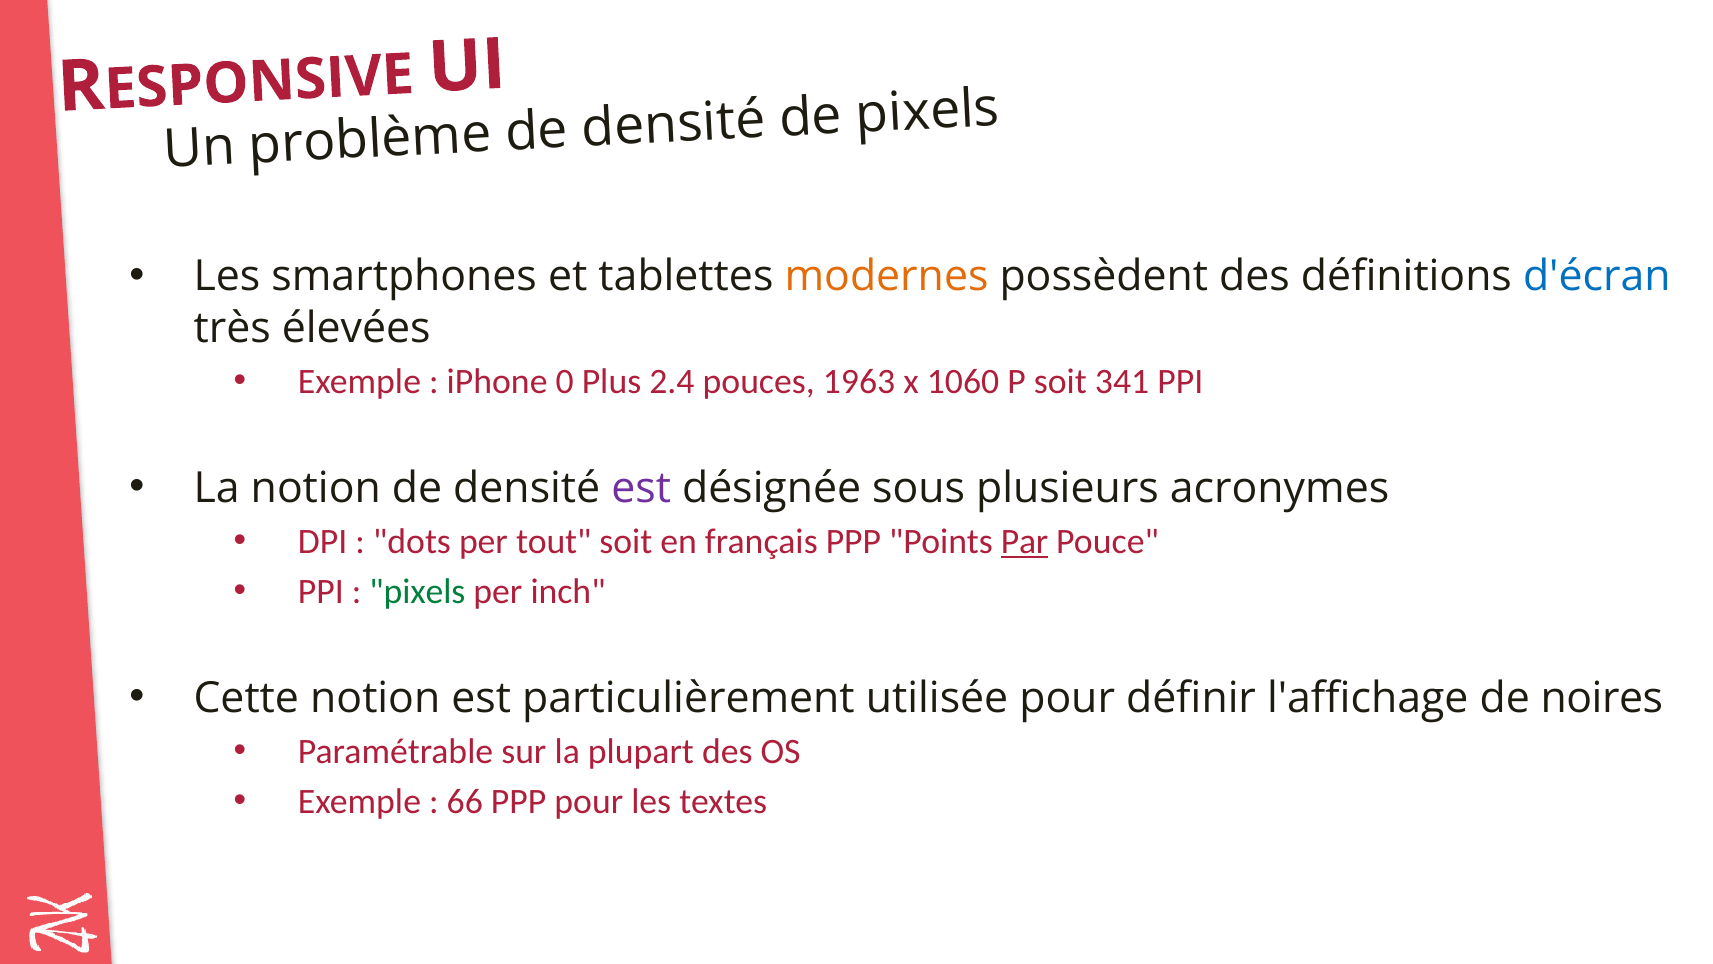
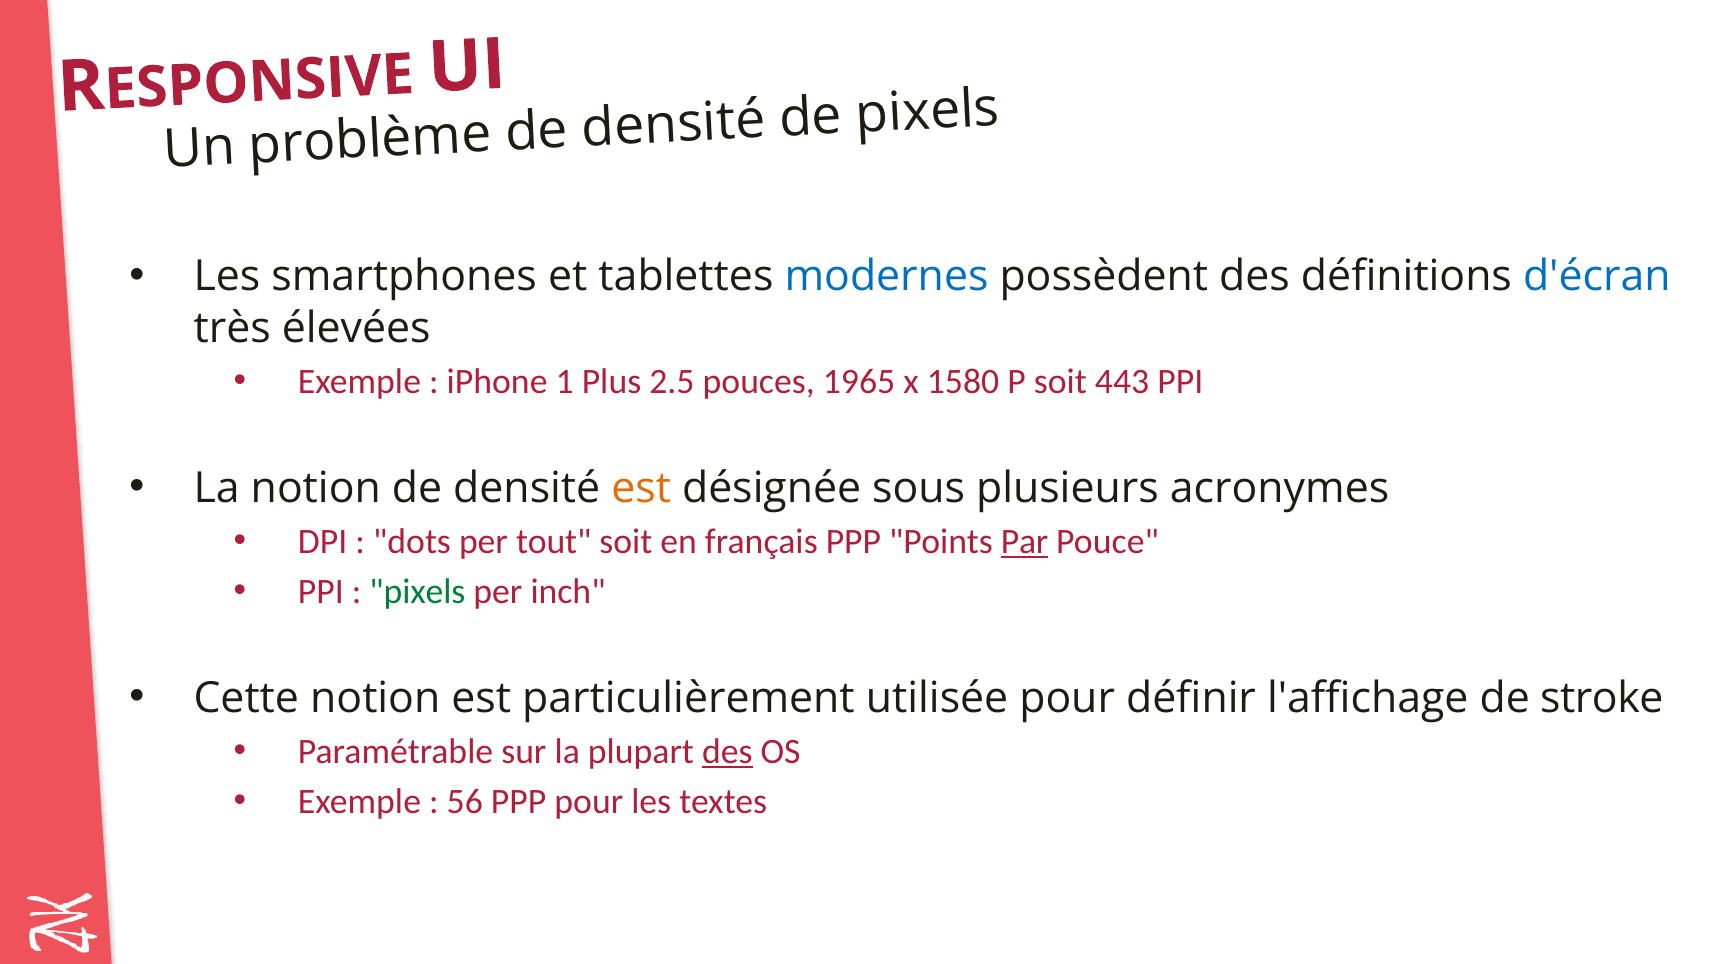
modernes colour: orange -> blue (887, 277)
0: 0 -> 1 (565, 382)
2.4: 2.4 -> 2.5 (672, 382)
1963: 1963 -> 1965 (859, 382)
1060: 1060 -> 1580 (963, 382)
341: 341 -> 443 (1122, 382)
est colour: purple -> orange (641, 488)
noires: noires -> stroke (1602, 698)
des underline: none -> present (727, 752)
66: 66 -> 56 (465, 801)
